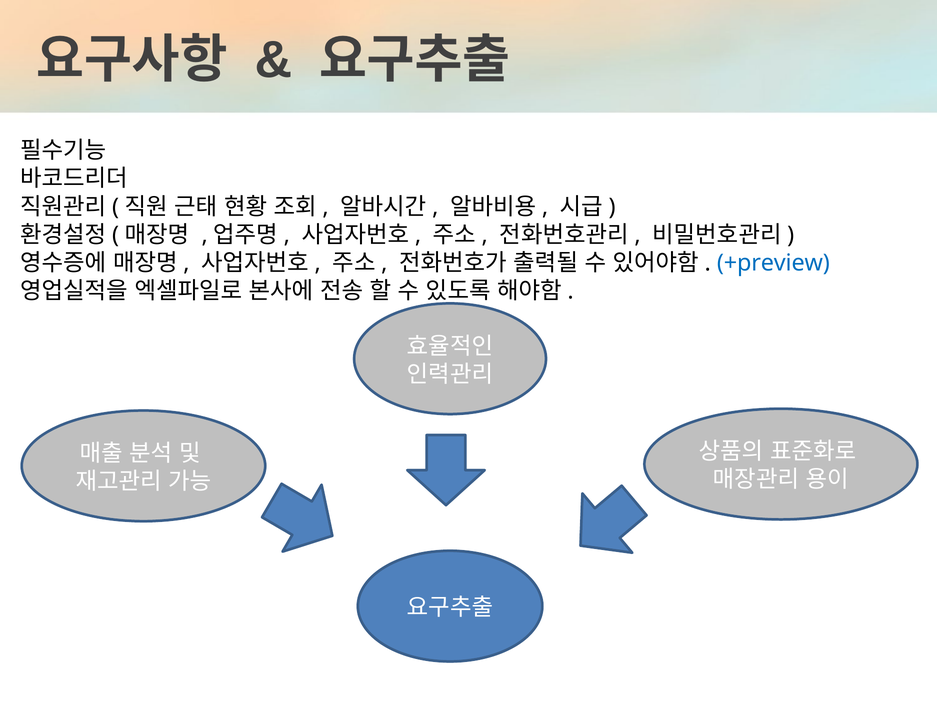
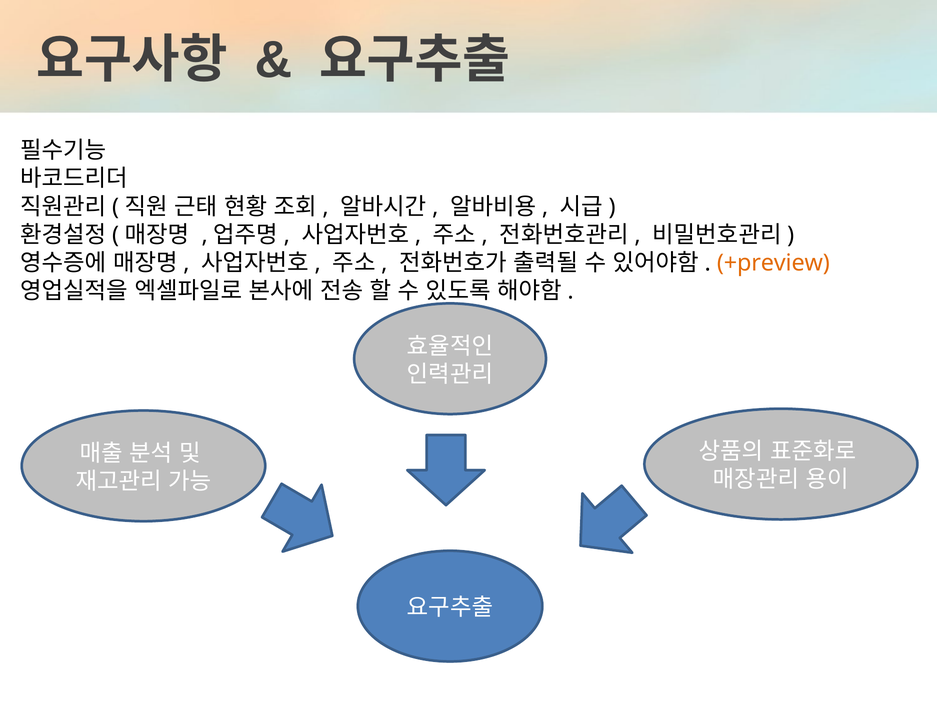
+preview colour: blue -> orange (773, 263)
